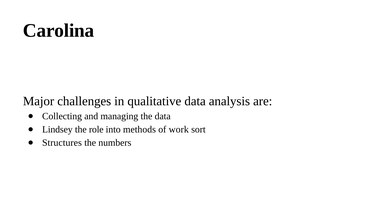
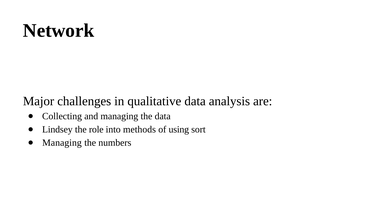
Carolina: Carolina -> Network (59, 31)
work: work -> using (179, 129)
Structures: Structures -> Managing (62, 142)
